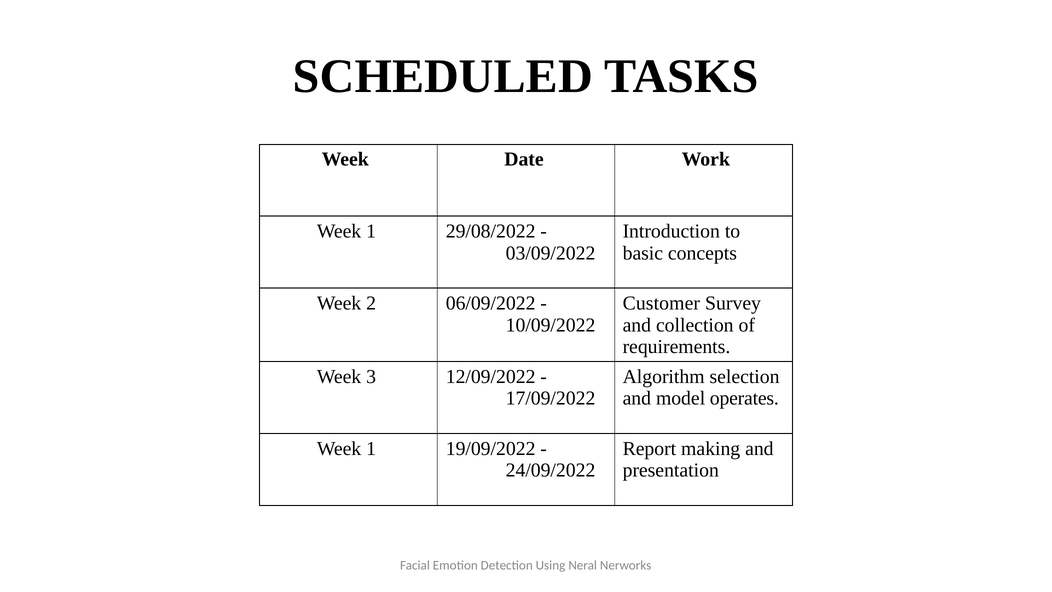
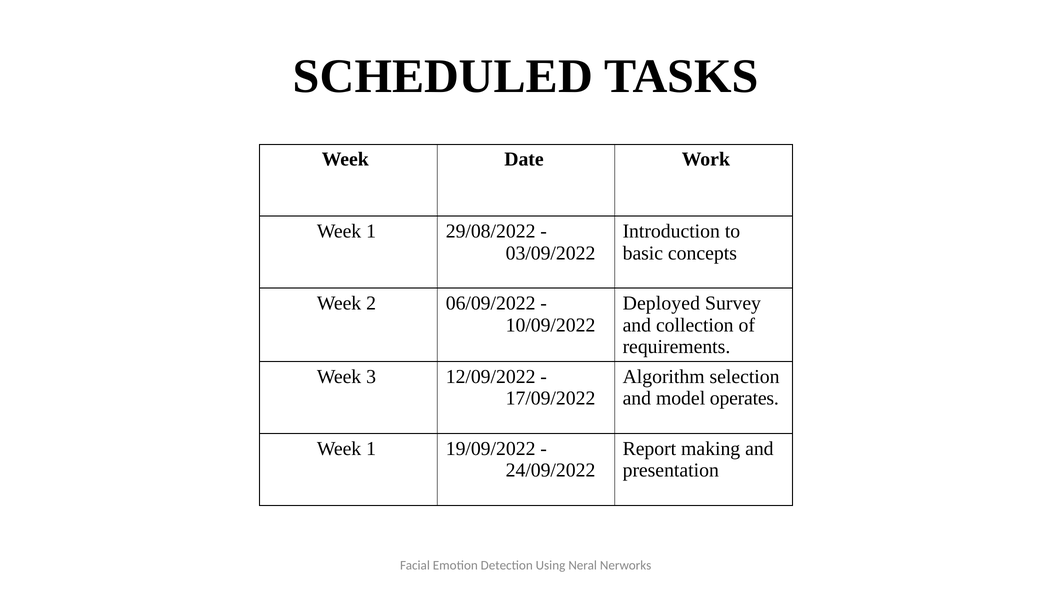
Customer: Customer -> Deployed (661, 303)
